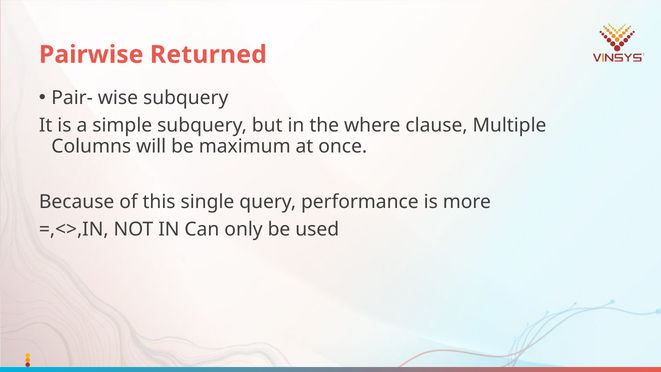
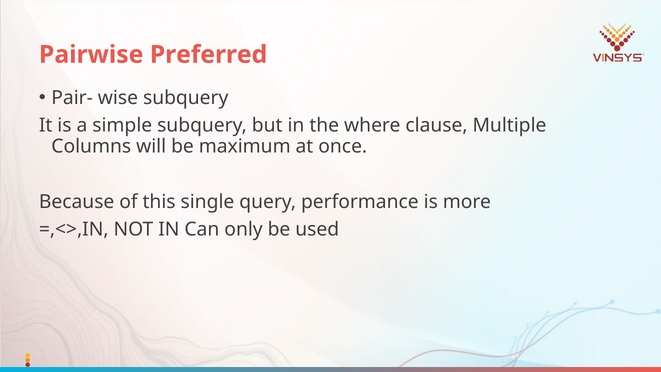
Returned: Returned -> Preferred (209, 55)
